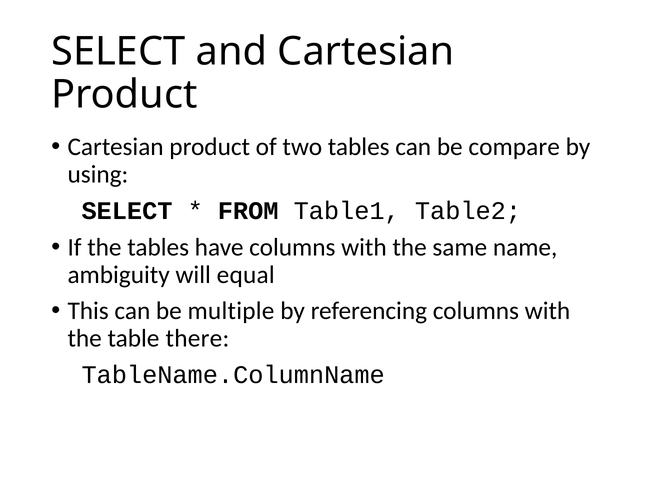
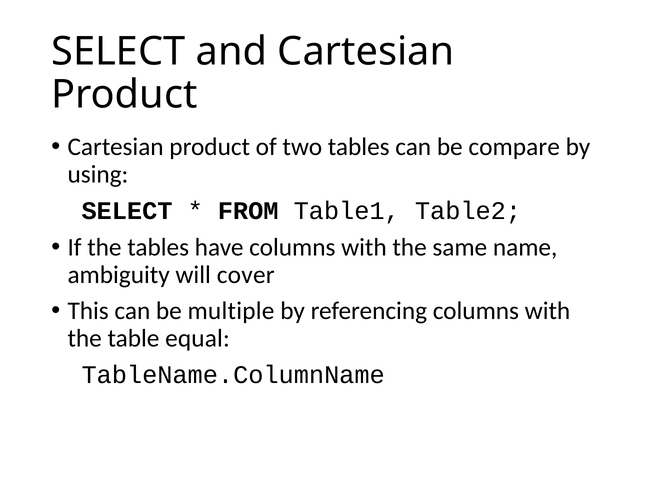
equal: equal -> cover (246, 274)
there: there -> equal (197, 338)
